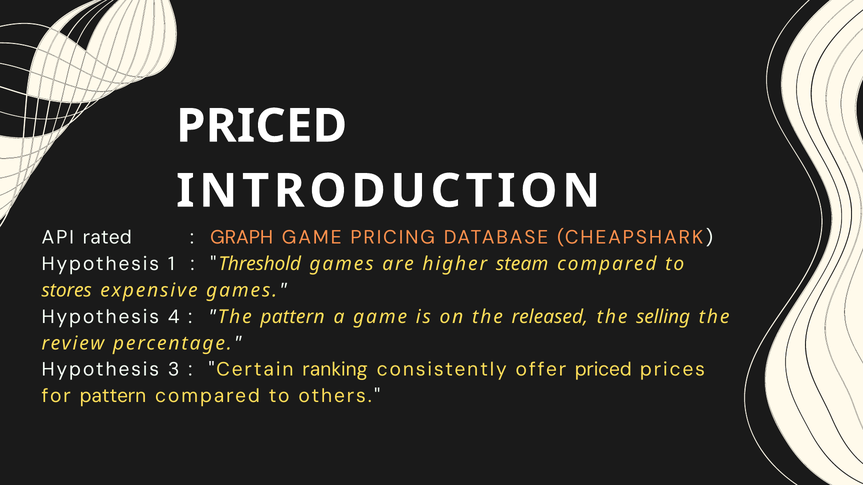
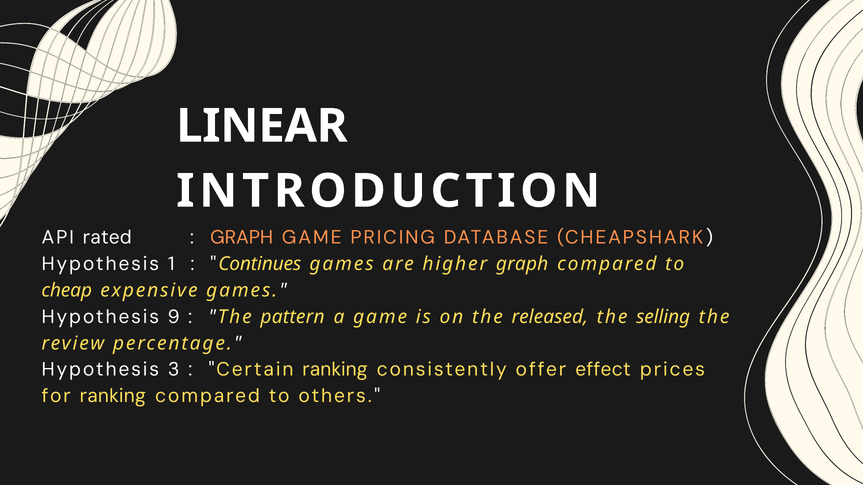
PRICED: PRICED -> LINEAR (262, 126)
Threshold: Threshold -> Continues (260, 264)
higher steam: steam -> graph (522, 264)
stores: stores -> cheap (67, 291)
4: 4 -> 9 (174, 317)
offer priced: priced -> effect (603, 370)
for pattern: pattern -> ranking (113, 396)
